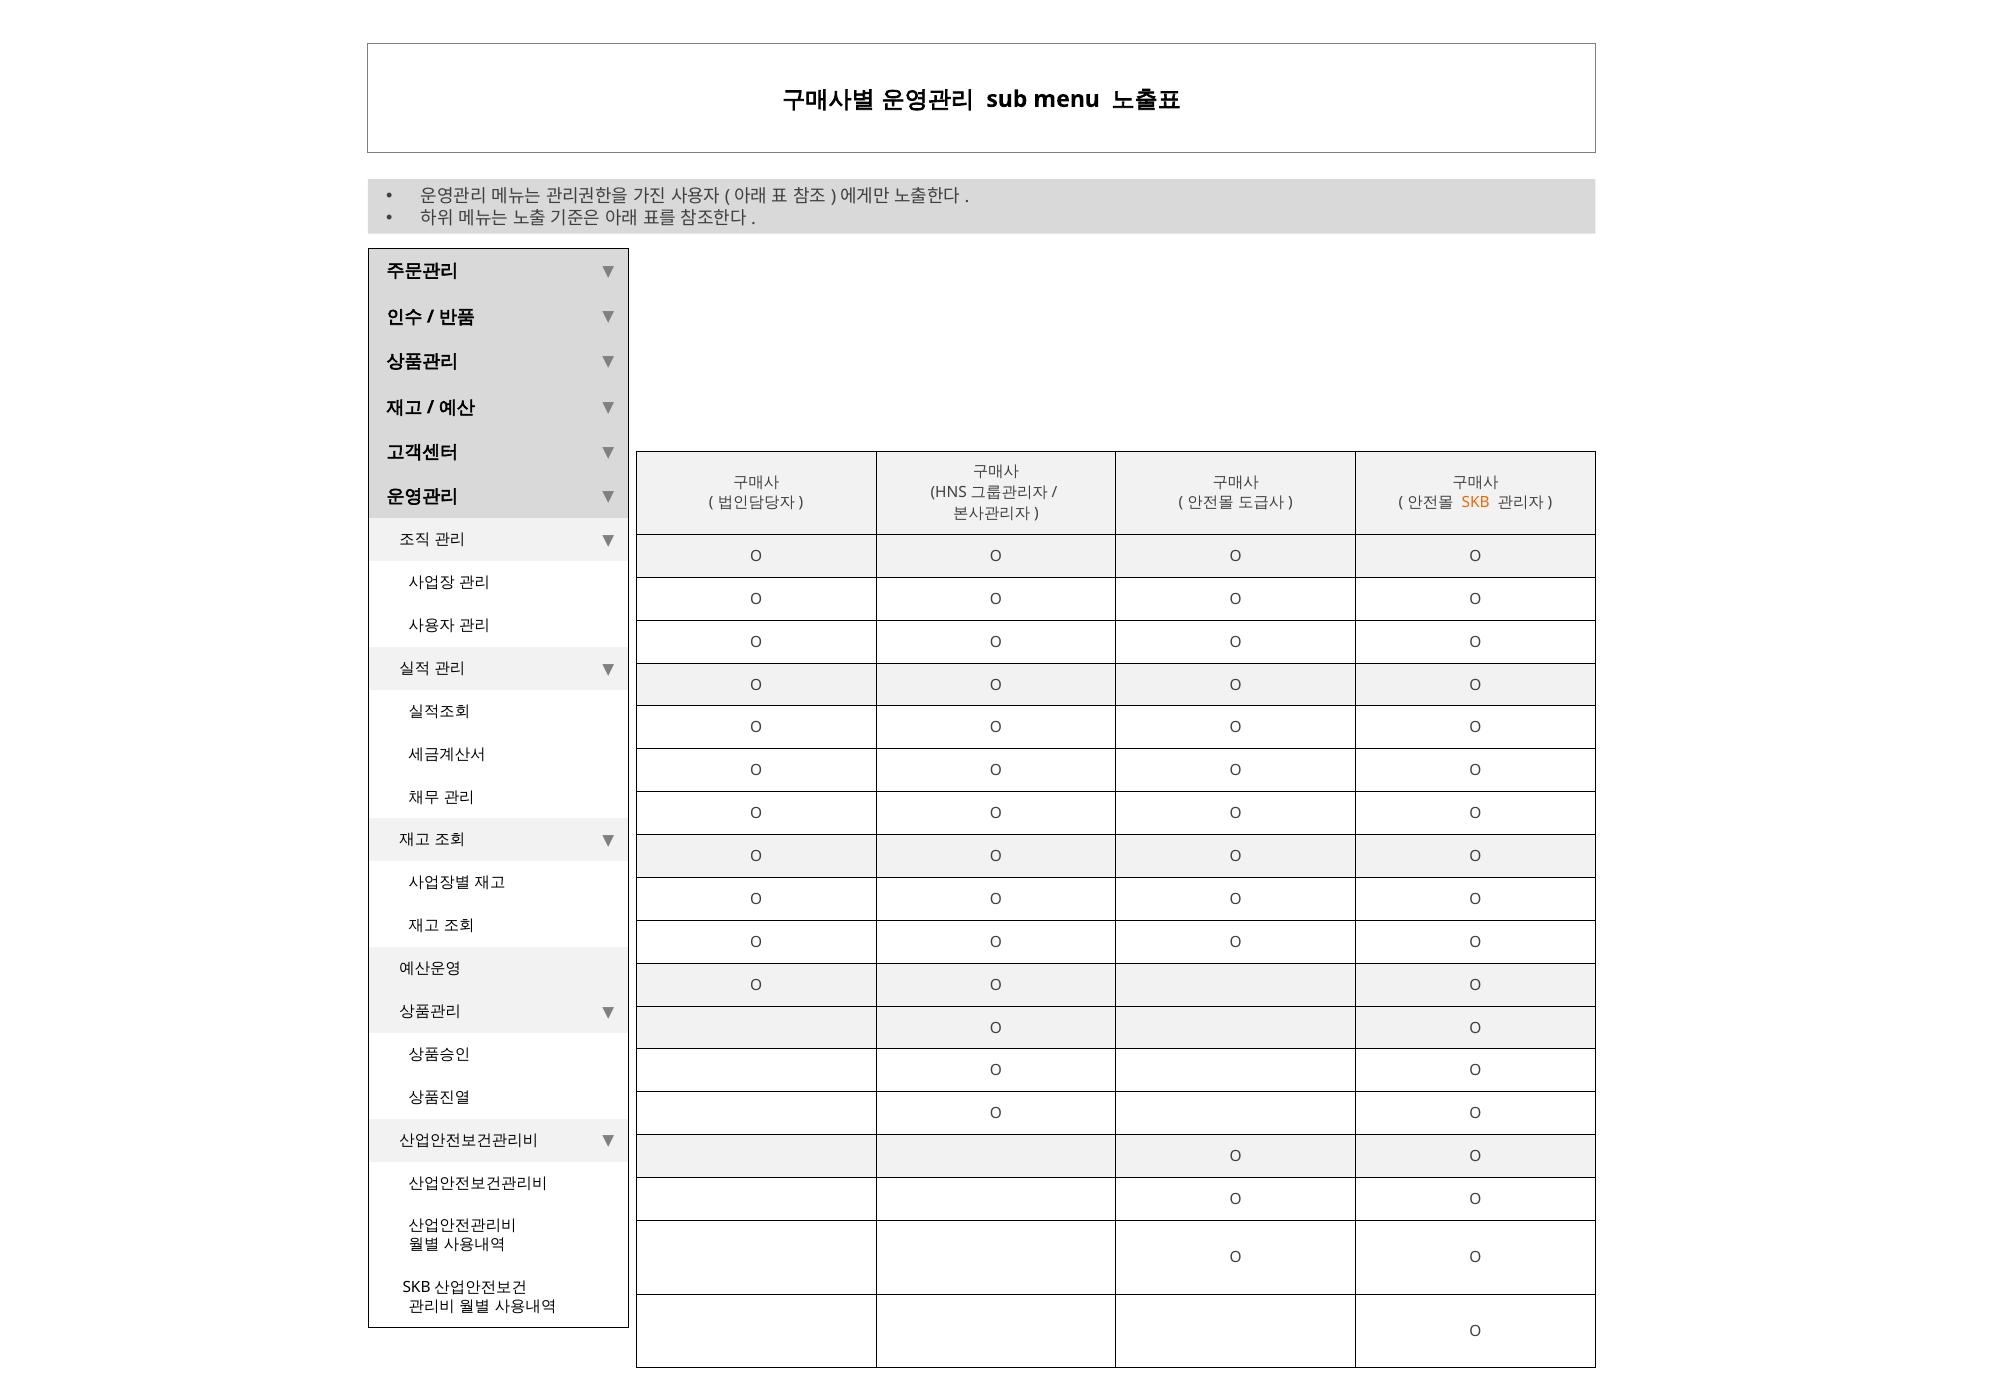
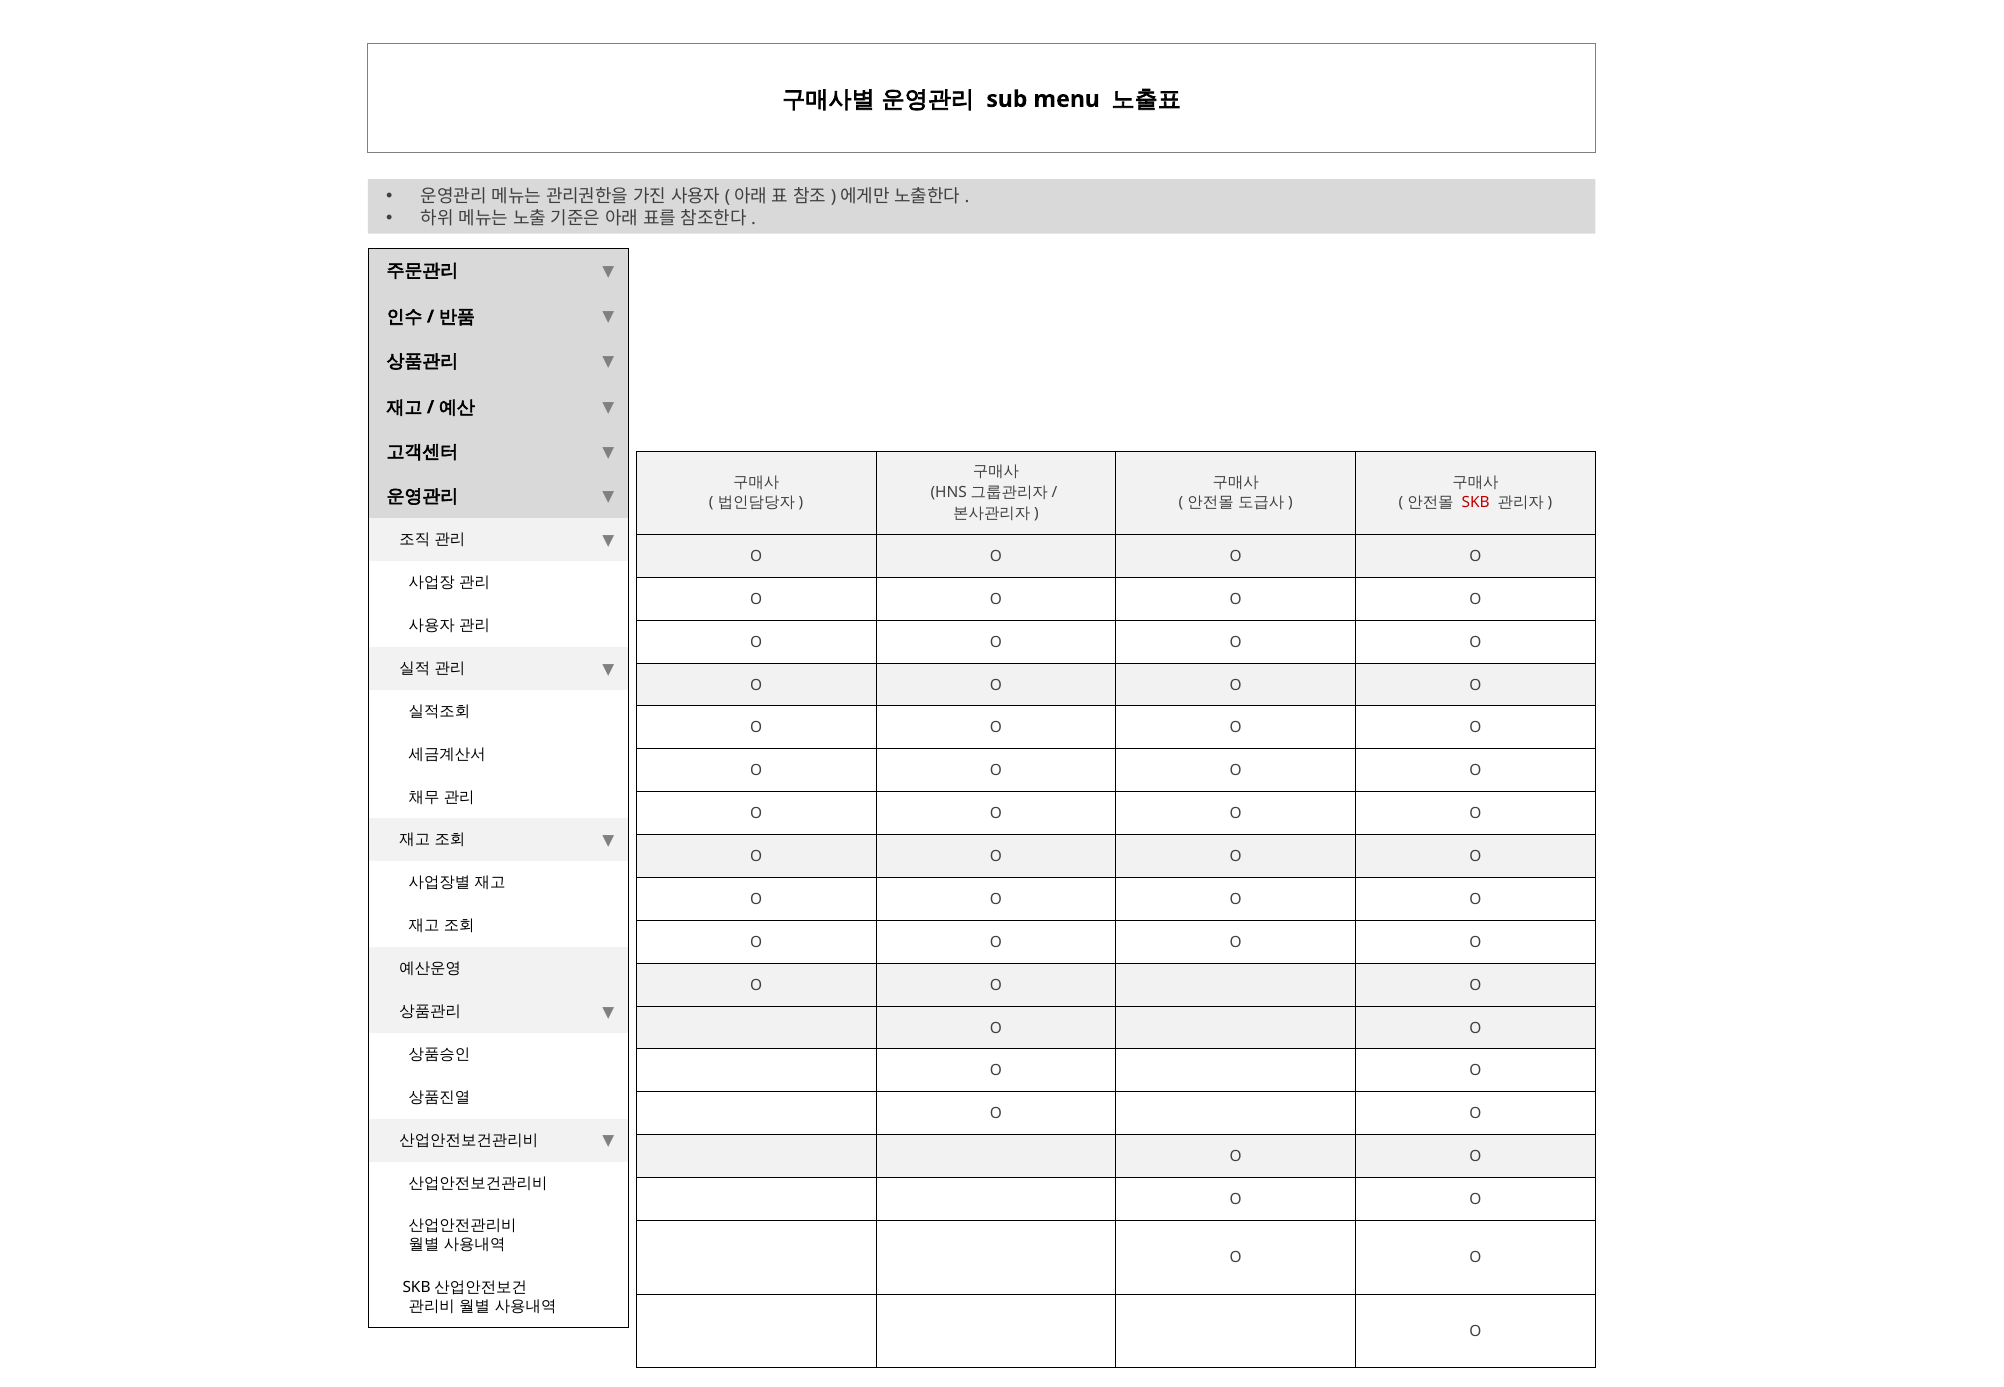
SKB colour: orange -> red (1476, 503)
